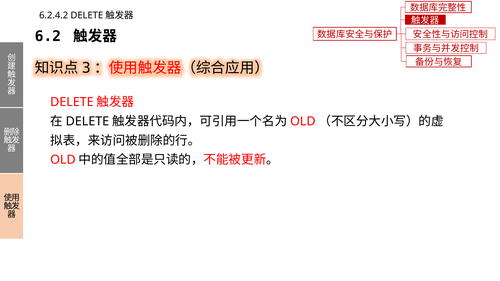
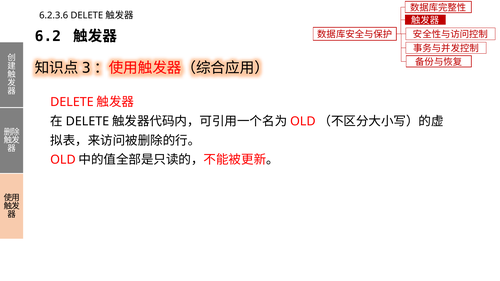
6.2.4.2: 6.2.4.2 -> 6.2.3.6 (54, 15)
